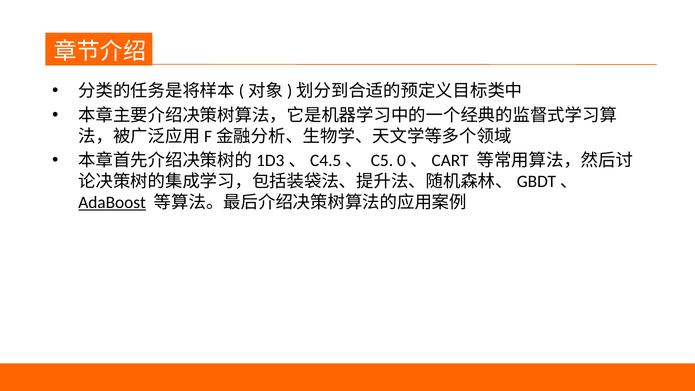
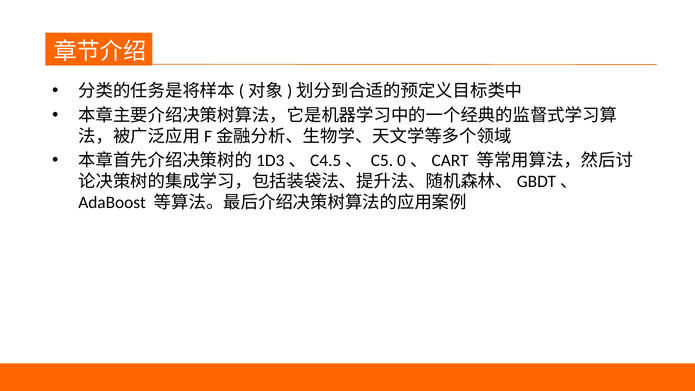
AdaBoost underline: present -> none (112, 202)
